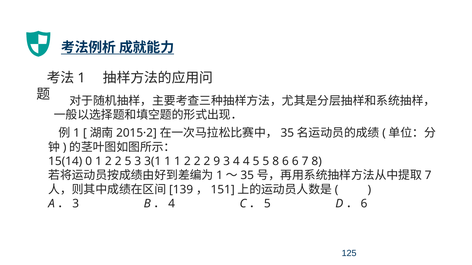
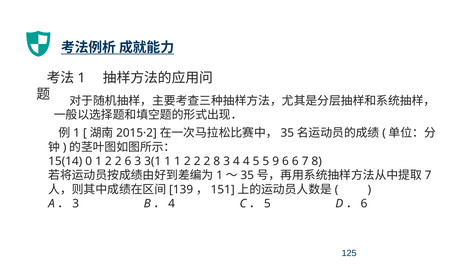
2 5: 5 -> 6 (128, 162)
2 9: 9 -> 8 (217, 162)
5 8: 8 -> 9 (276, 162)
